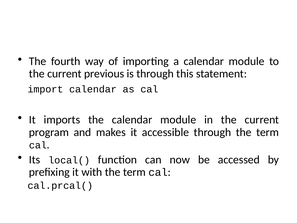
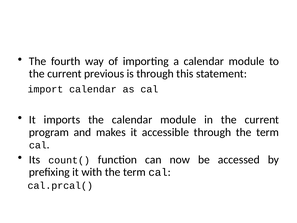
local(: local( -> count( (69, 160)
